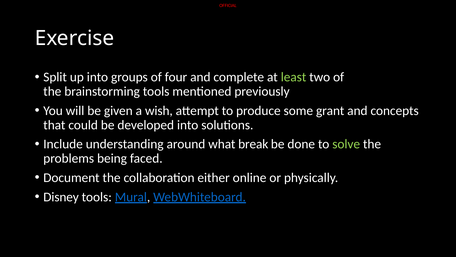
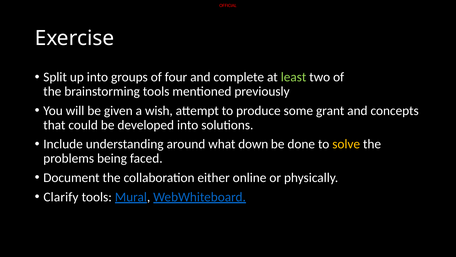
break: break -> down (253, 144)
solve colour: light green -> yellow (346, 144)
Disney: Disney -> Clarify (61, 197)
